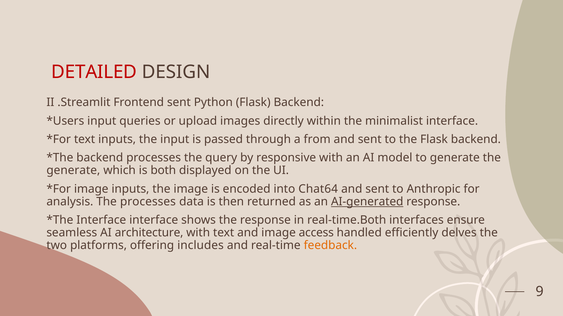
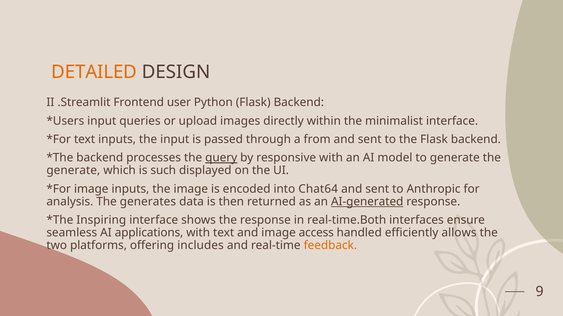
DETAILED colour: red -> orange (94, 72)
Frontend sent: sent -> user (179, 103)
query underline: none -> present (221, 158)
both: both -> such (163, 171)
The processes: processes -> generates (148, 202)
Interface: Interface -> Inspiring (101, 221)
architecture: architecture -> applications (149, 233)
delves: delves -> allows (459, 233)
